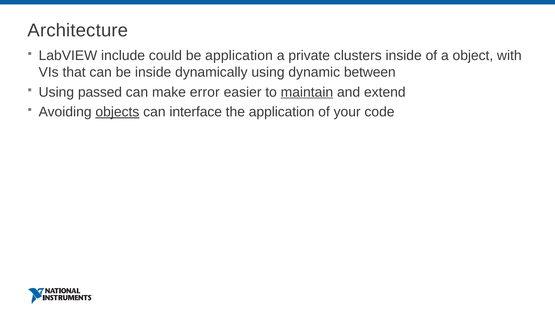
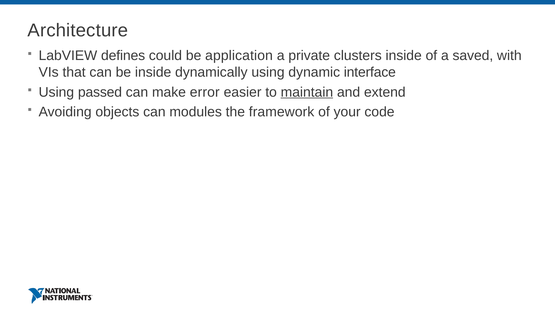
include: include -> defines (123, 56)
object: object -> saved (473, 56)
between: between -> interface (370, 72)
objects underline: present -> none (117, 112)
interface: interface -> modules (196, 112)
the application: application -> framework (282, 112)
